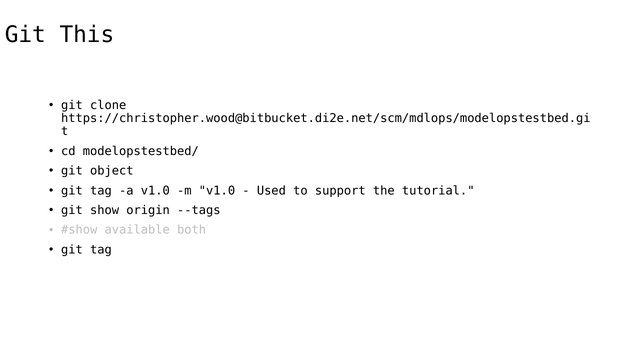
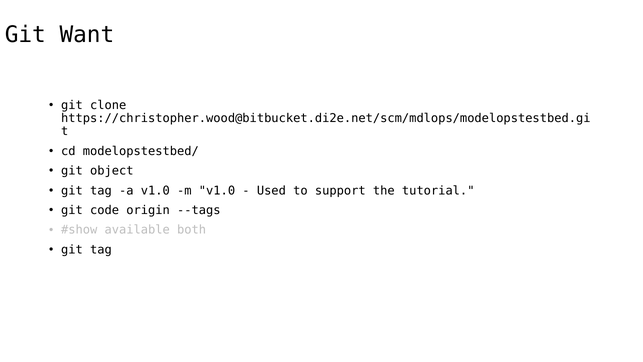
This: This -> Want (87, 35)
show: show -> code (105, 210)
